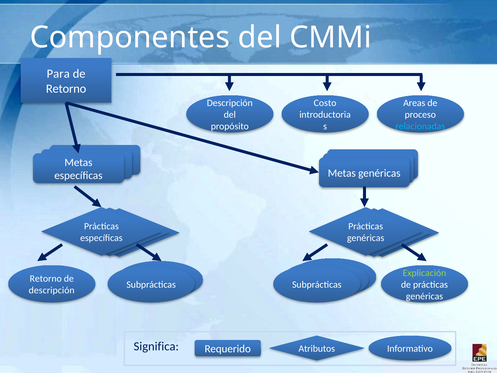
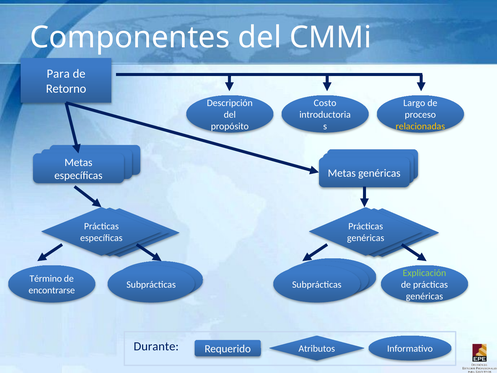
Areas: Areas -> Largo (414, 103)
relacionadas colour: light blue -> yellow (420, 126)
Retorno: Retorno -> Término (46, 279)
descripción: descripción -> encontrarse (52, 290)
Significa: Significa -> Durante (156, 346)
